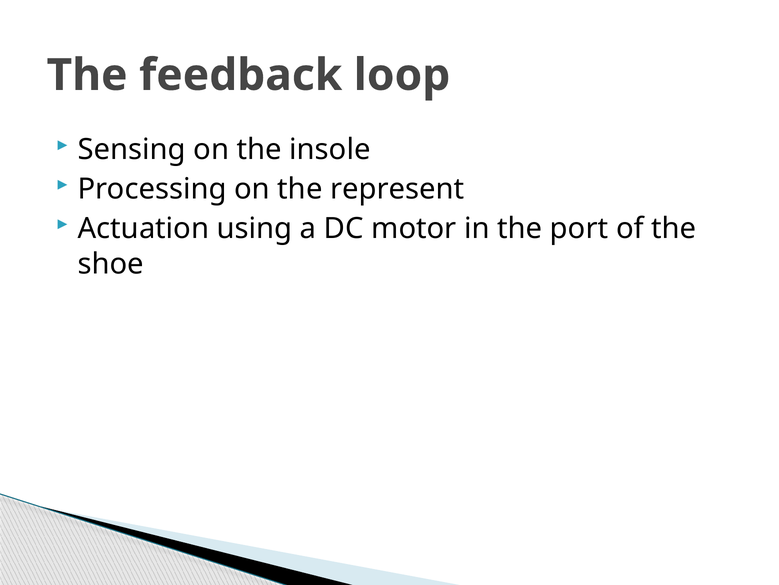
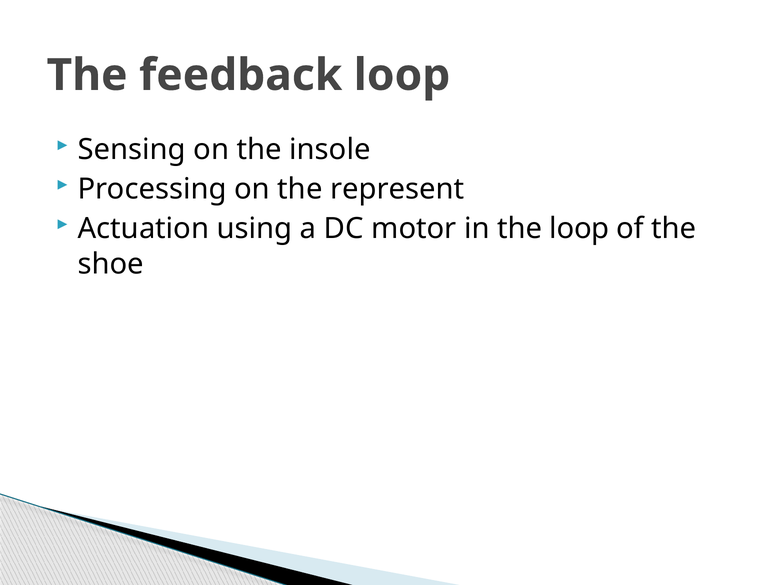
the port: port -> loop (579, 228)
